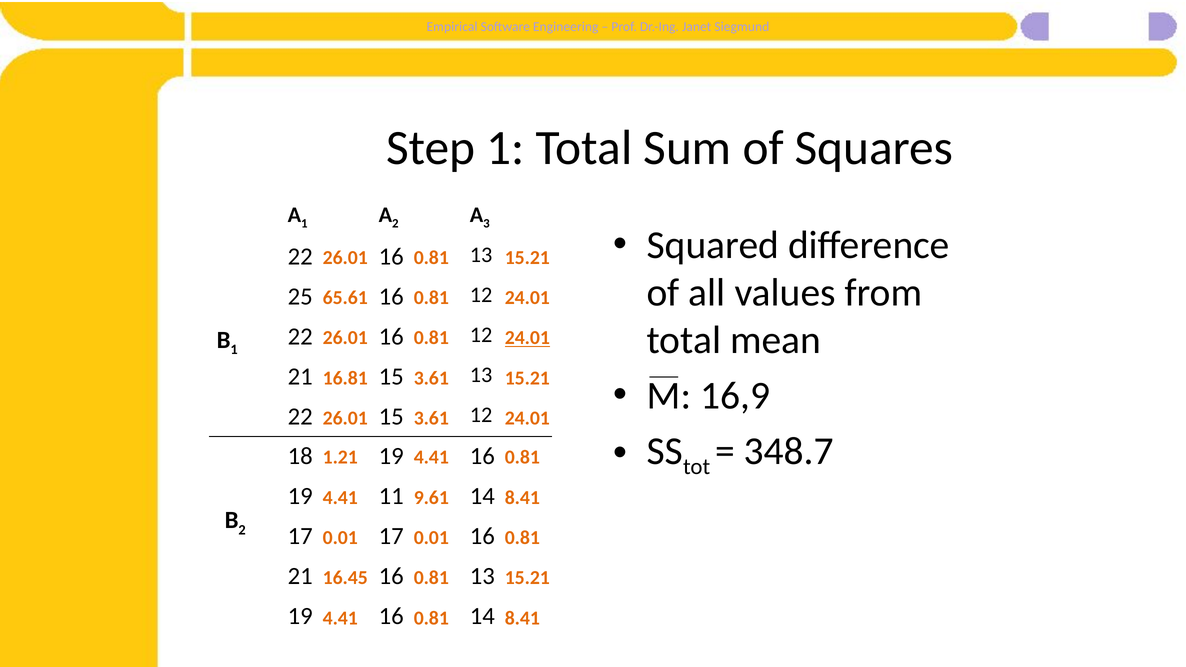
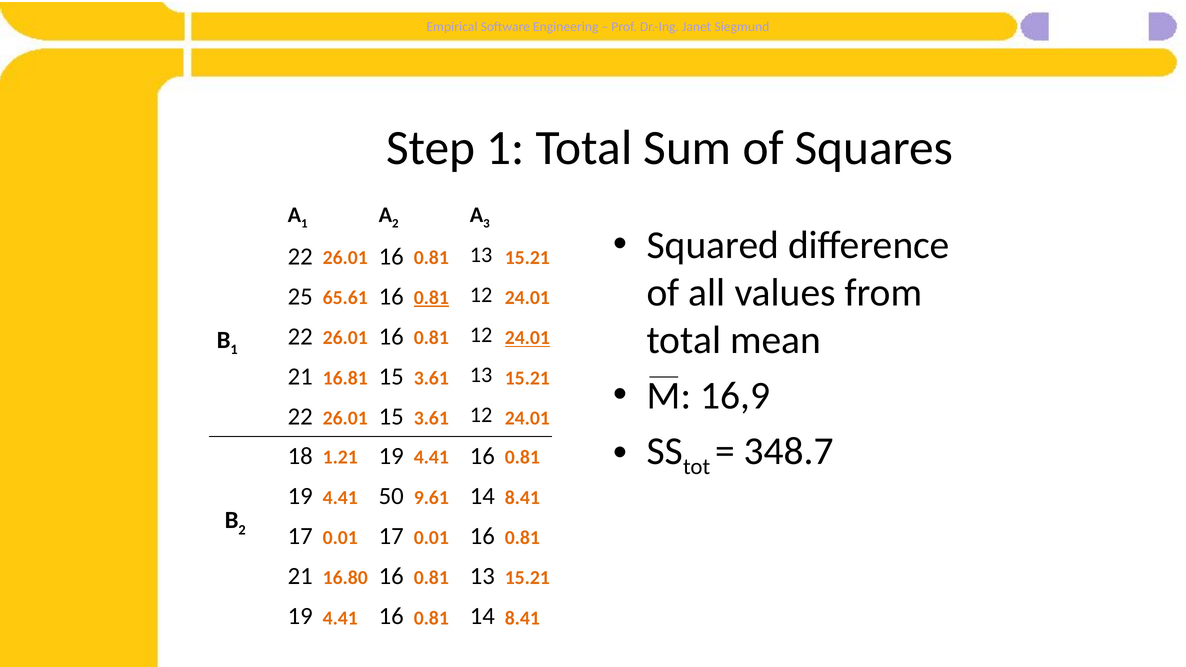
0.81 underline: none -> present (431, 298)
11: 11 -> 50 (391, 496)
16.45: 16.45 -> 16.80 (345, 578)
